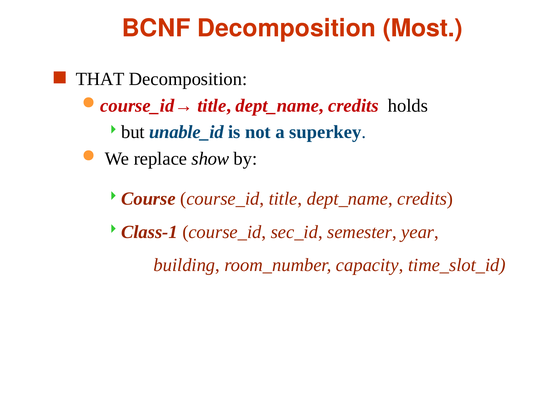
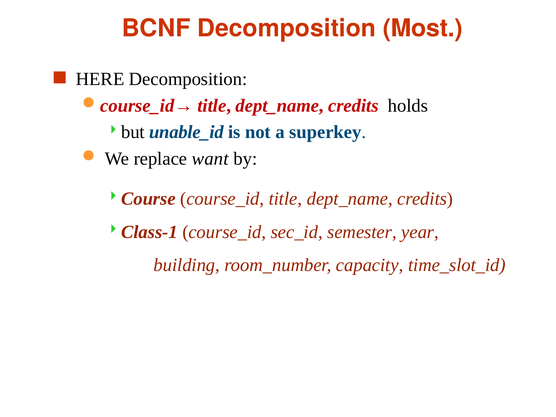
THAT: THAT -> HERE (100, 79)
show: show -> want (210, 159)
